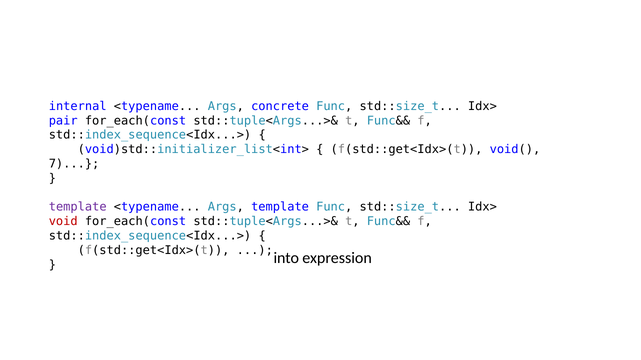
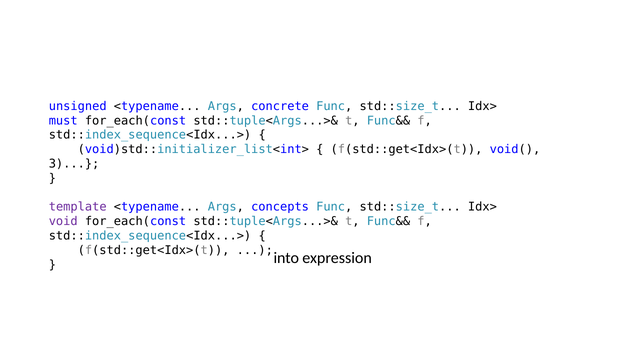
internal: internal -> unsigned (78, 106)
pair: pair -> must (63, 121)
7: 7 -> 3 (74, 164)
Args template: template -> concepts (280, 207)
void colour: red -> purple (63, 222)
